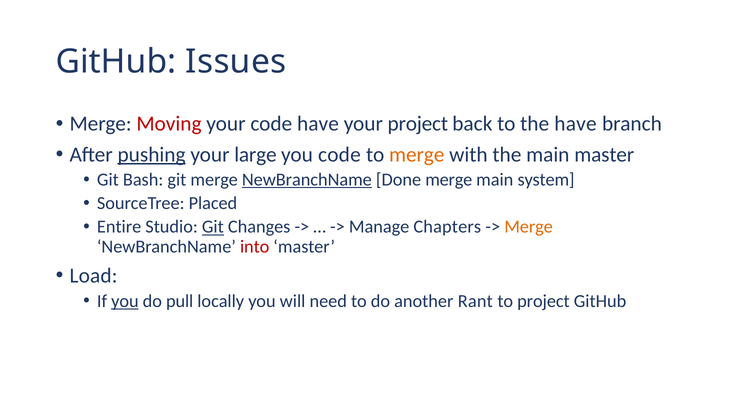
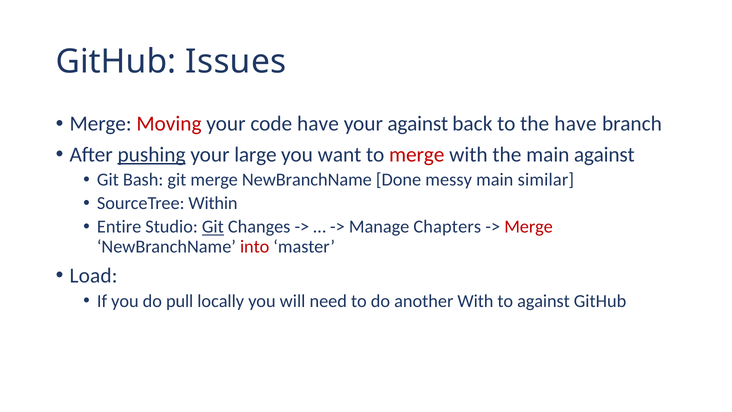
your project: project -> against (418, 124)
you code: code -> want (340, 154)
merge colour: orange -> red (417, 154)
main master: master -> against (604, 154)
NewBranchName underline: present -> none (307, 180)
Done merge: merge -> messy (449, 180)
system: system -> similar (546, 180)
Placed: Placed -> Within (213, 203)
Merge colour: orange -> red (529, 227)
you underline: present -> none (125, 301)
another Rant: Rant -> With (475, 301)
to project: project -> against (543, 301)
